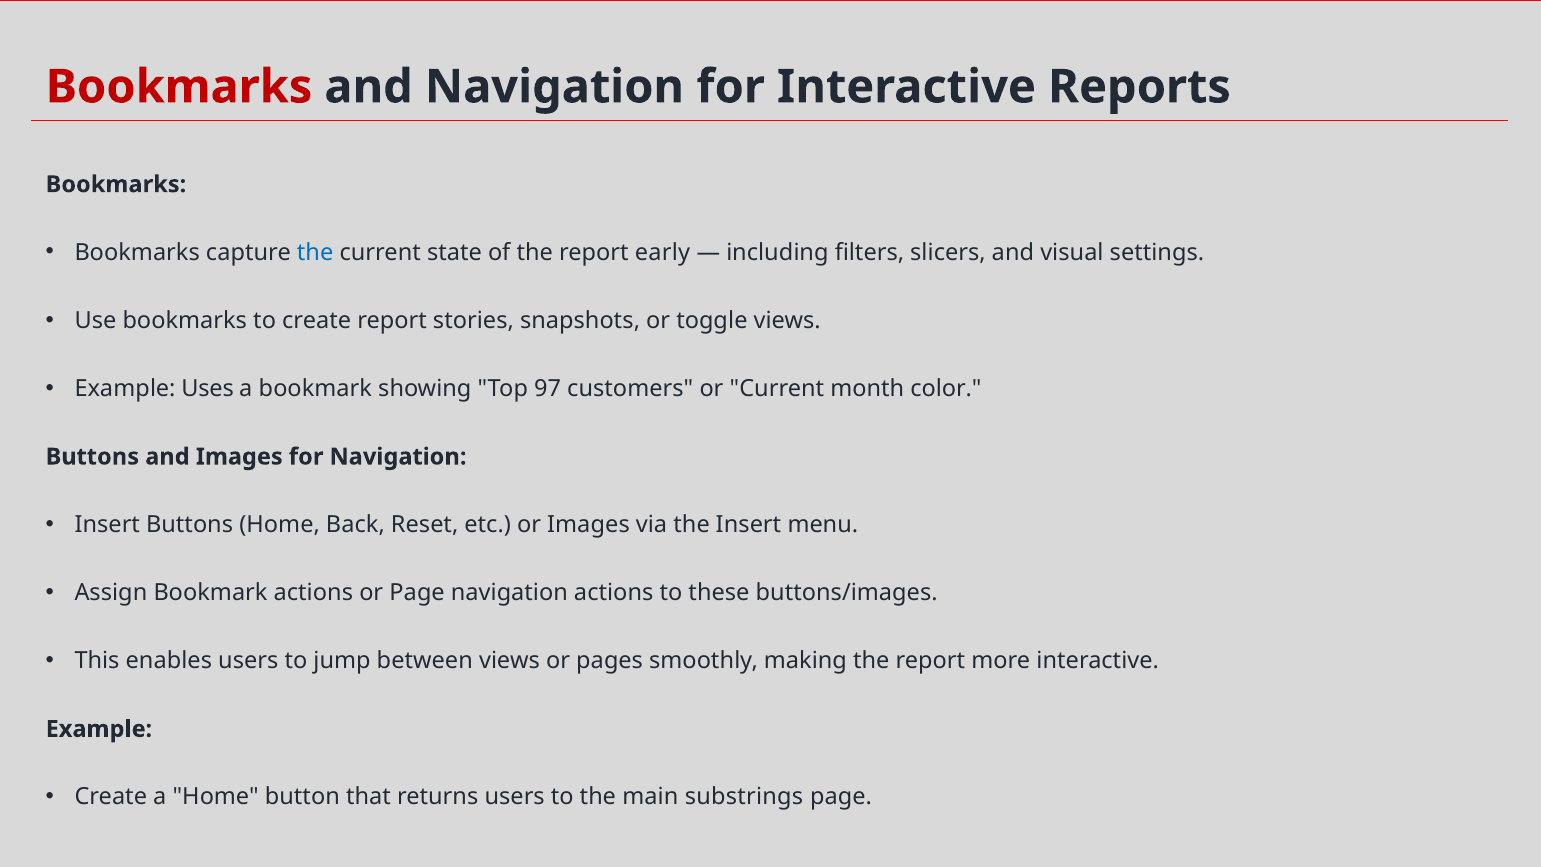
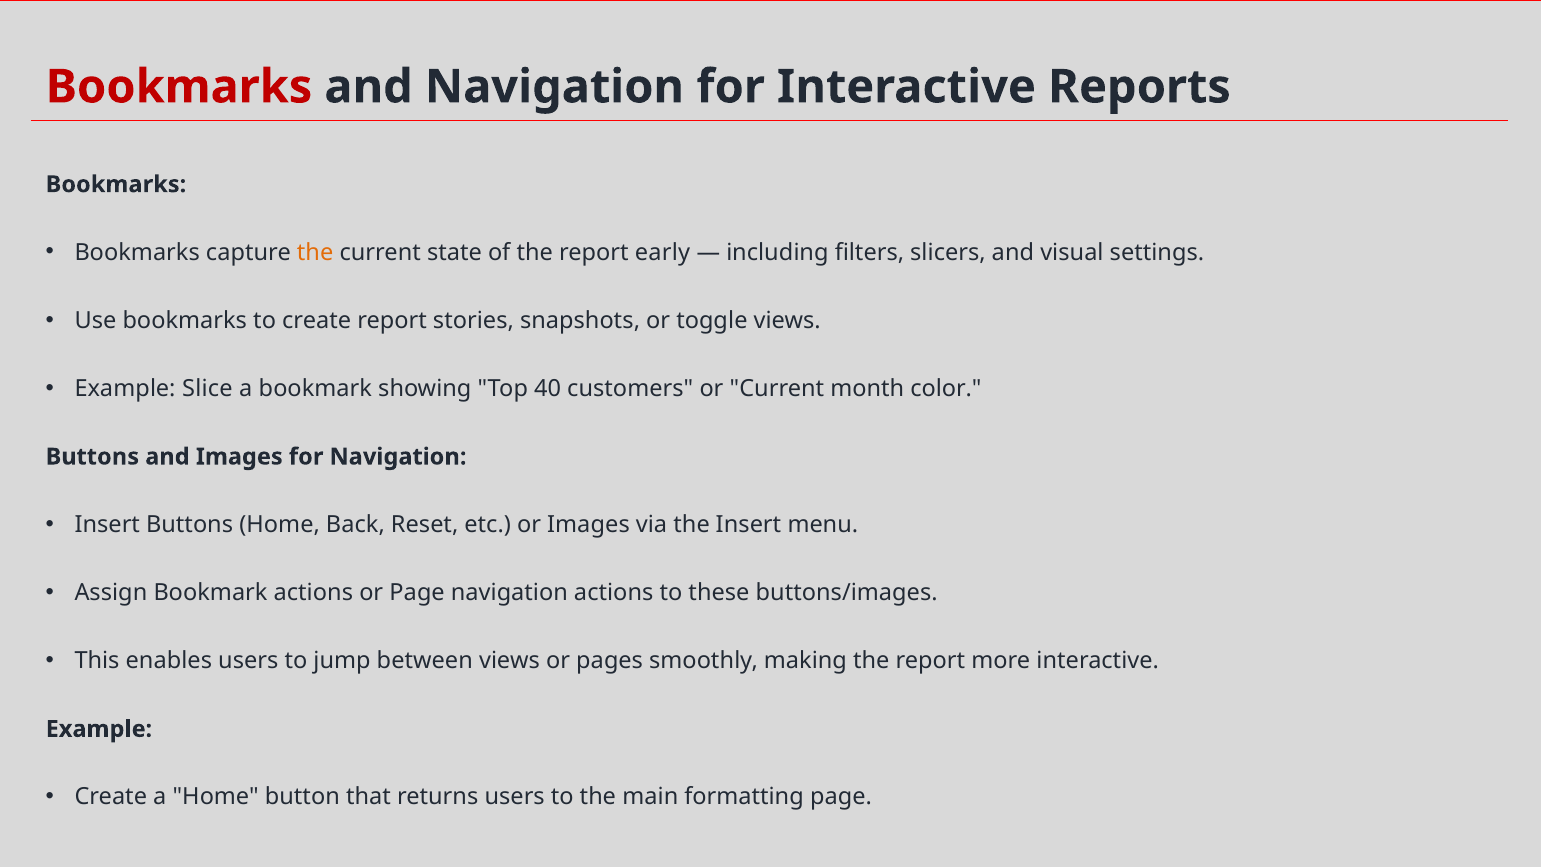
the colour: blue -> orange (315, 252)
Uses: Uses -> Slice (207, 389)
97: 97 -> 40 (548, 389)
substrings: substrings -> formatting (744, 797)
